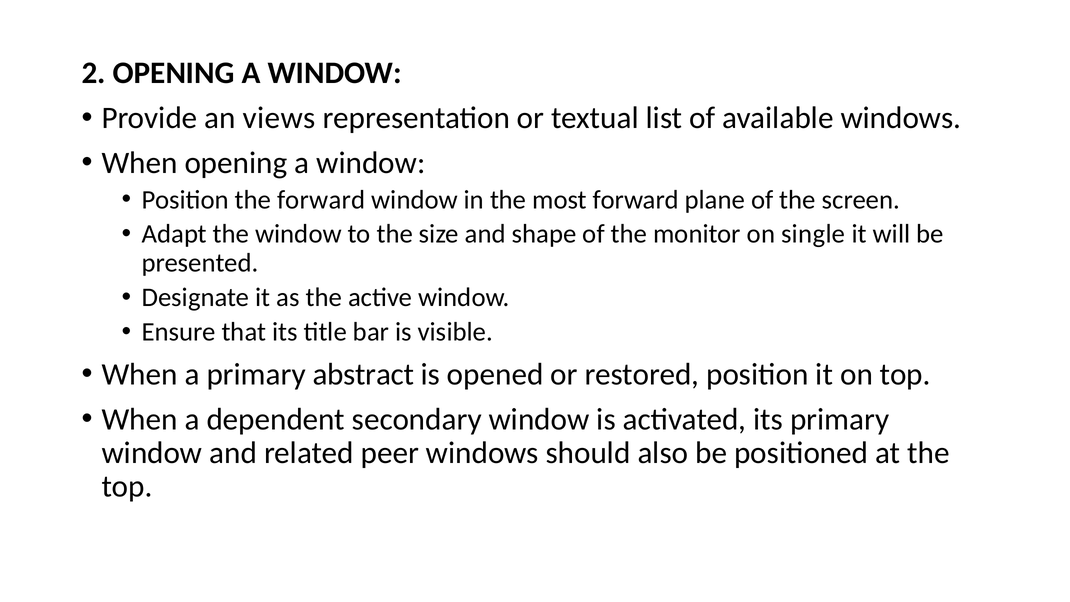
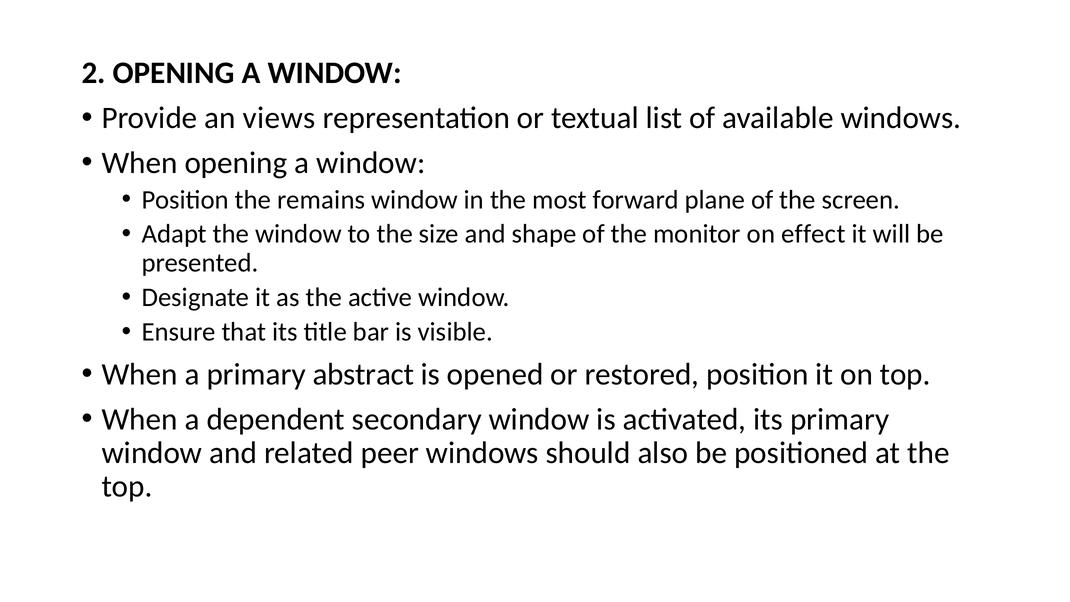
the forward: forward -> remains (321, 200)
single: single -> effect (813, 234)
